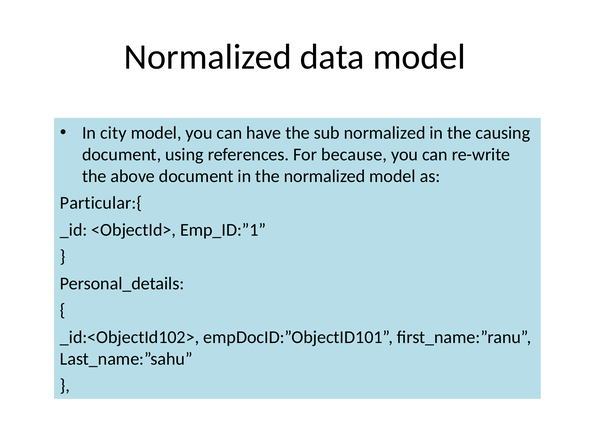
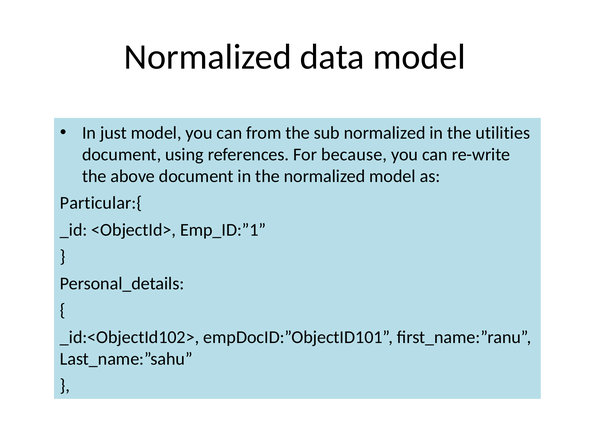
city: city -> just (113, 133)
have: have -> from (264, 133)
causing: causing -> utilities (503, 133)
